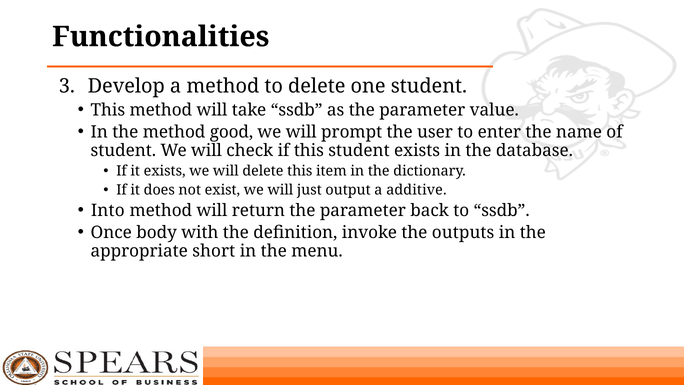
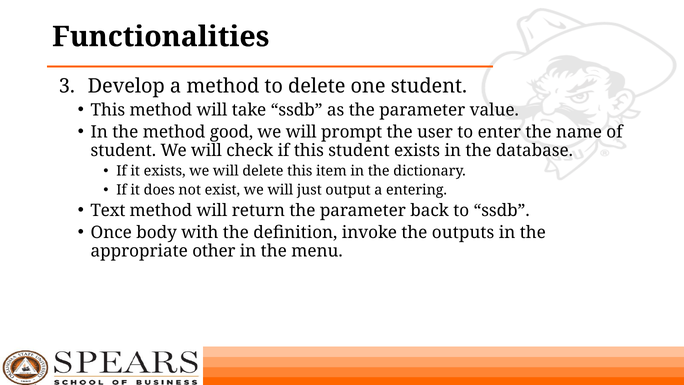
additive: additive -> entering (417, 190)
Into: Into -> Text (108, 210)
short: short -> other (214, 251)
